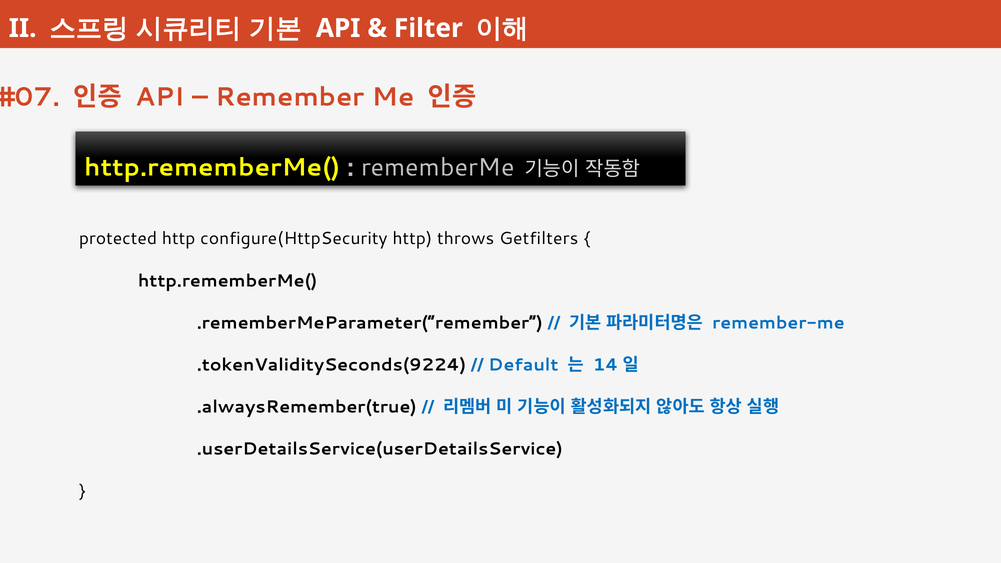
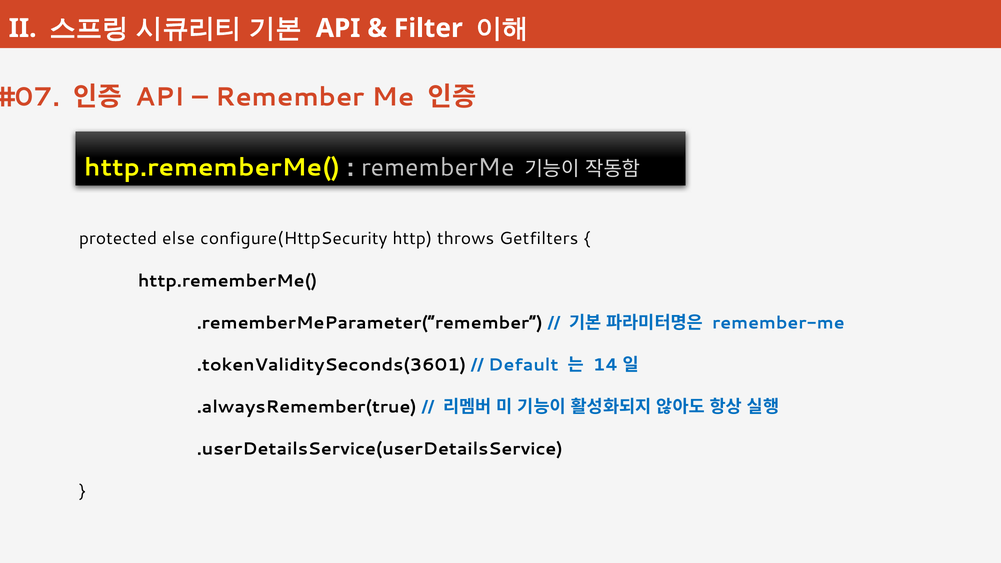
protected http: http -> else (179, 239)
.tokenValiditySeconds(9224: .tokenValiditySeconds(9224 -> .tokenValiditySeconds(3601 (332, 365)
